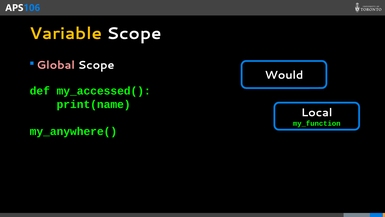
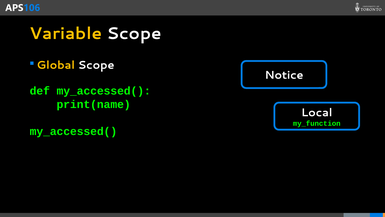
Global colour: pink -> yellow (56, 65)
Would: Would -> Notice (284, 75)
my_anywhere(: my_anywhere( -> my_accessed( (73, 131)
